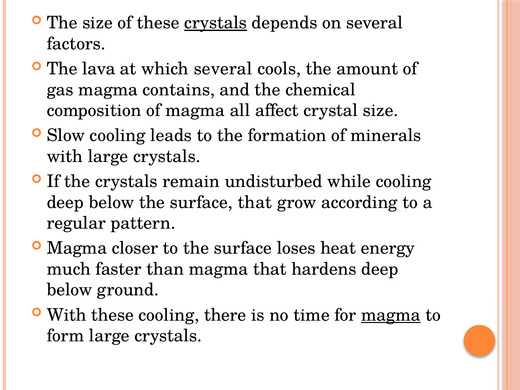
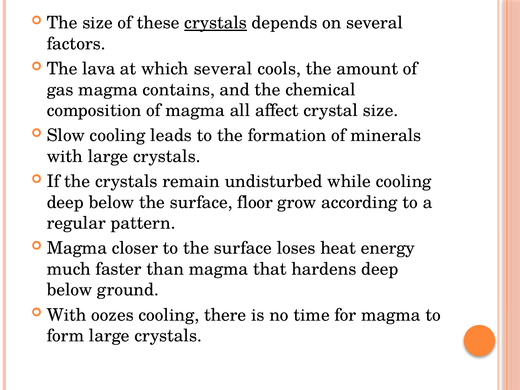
surface that: that -> floor (255, 202)
With these: these -> oozes (112, 315)
magma underline: present -> none (391, 315)
